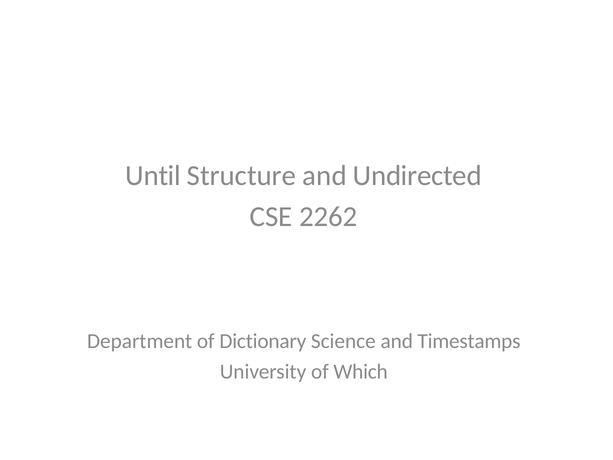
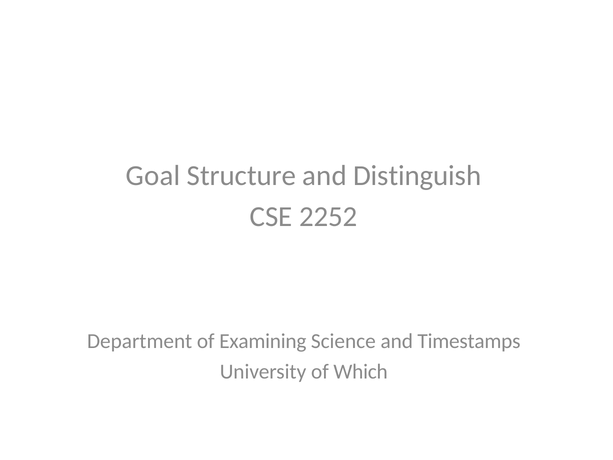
Until: Until -> Goal (153, 176)
Undirected: Undirected -> Distinguish (417, 176)
2262: 2262 -> 2252 (328, 217)
Dictionary: Dictionary -> Examining (263, 341)
